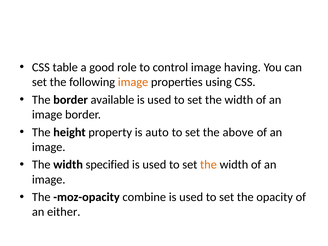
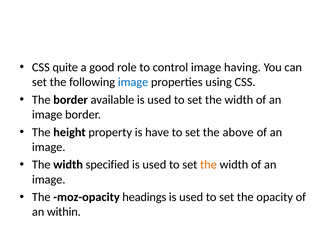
table: table -> quite (65, 67)
image colour: orange -> blue (133, 82)
auto: auto -> have (157, 132)
combine: combine -> headings (144, 197)
either: either -> within (64, 212)
